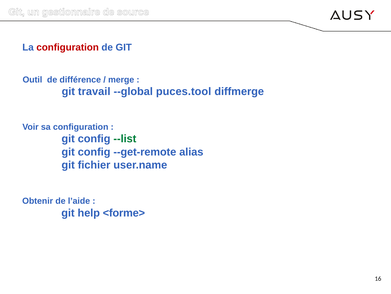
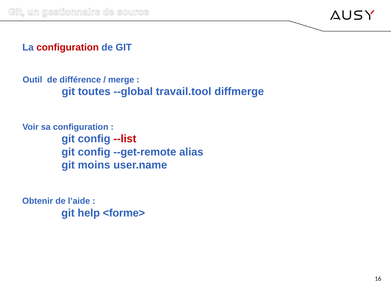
travail: travail -> toutes (94, 91)
puces.tool: puces.tool -> travail.tool (184, 91)
--list colour: green -> red (125, 139)
fichier: fichier -> moins (94, 165)
